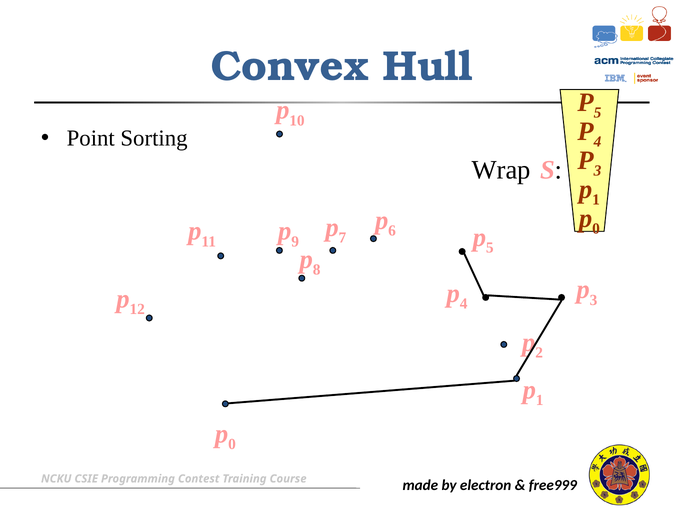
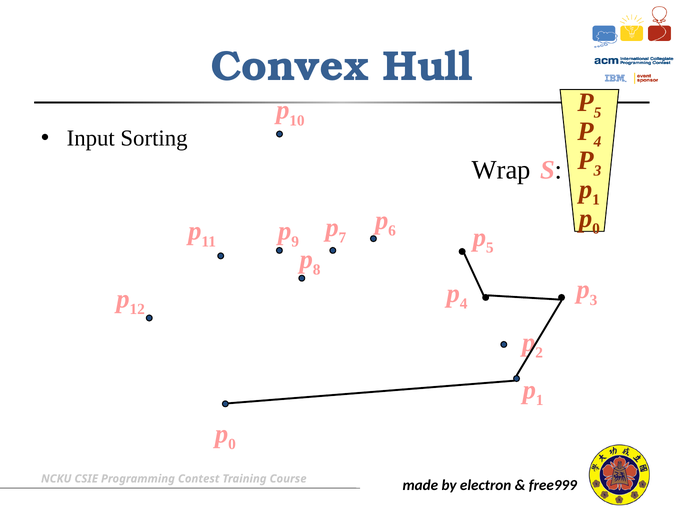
Point: Point -> Input (91, 138)
